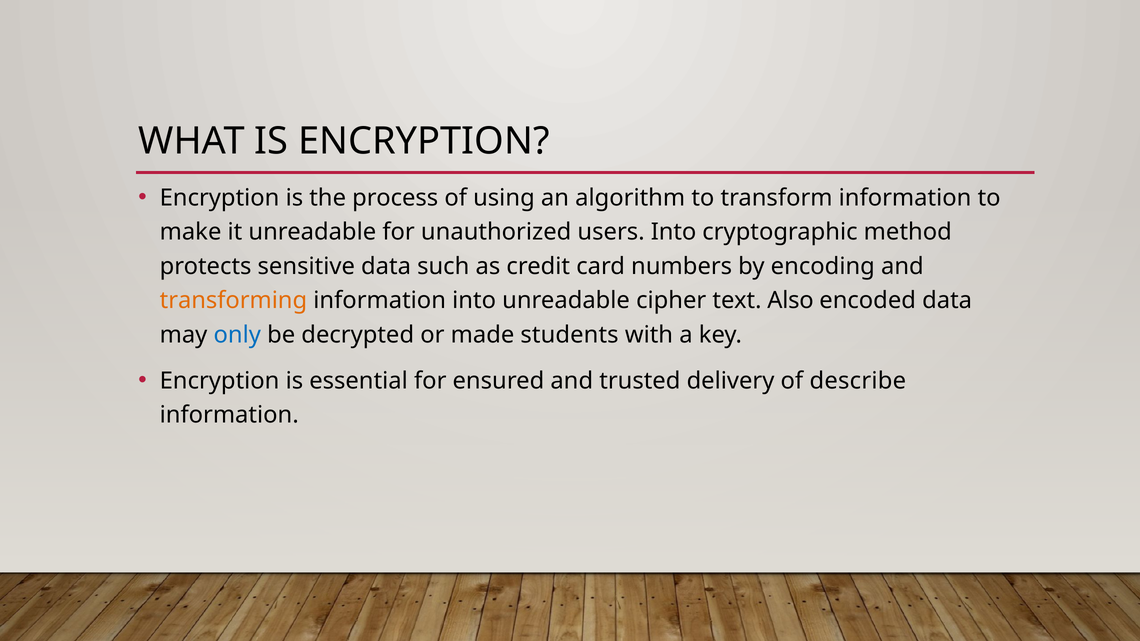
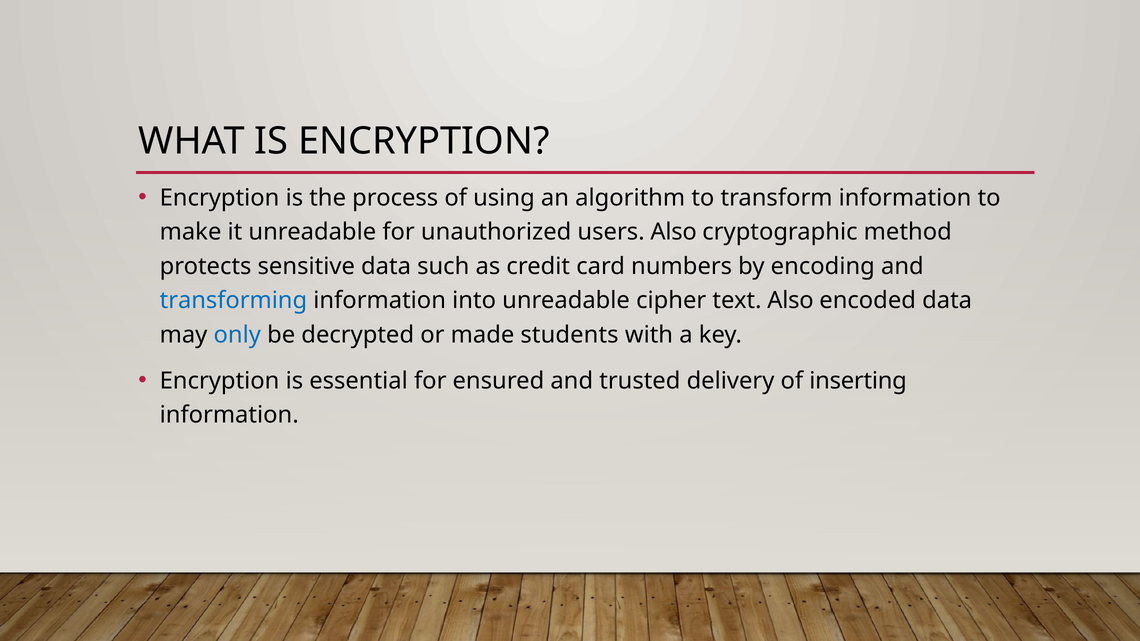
users Into: Into -> Also (674, 232)
transforming colour: orange -> blue (233, 301)
describe: describe -> inserting (858, 381)
